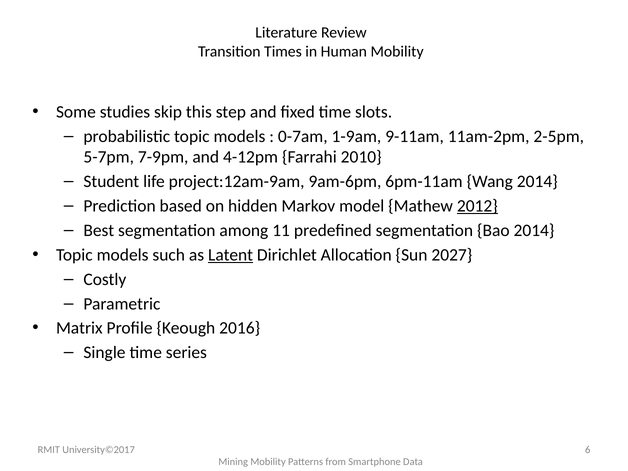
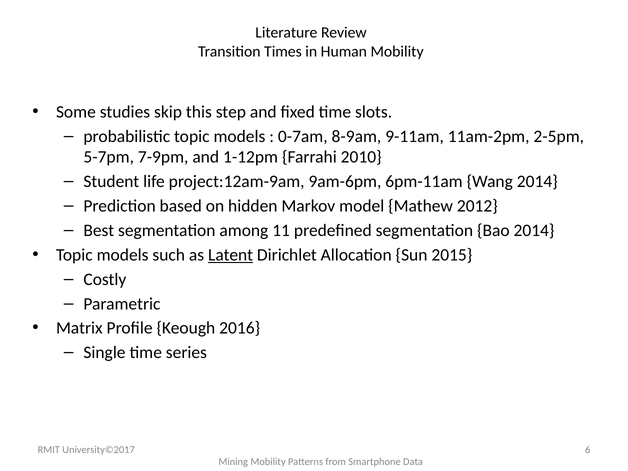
1-9am: 1-9am -> 8-9am (356, 136)
4-12pm: 4-12pm -> 1-12pm (251, 157)
2012 underline: present -> none (477, 206)
2027: 2027 -> 2015 (452, 255)
